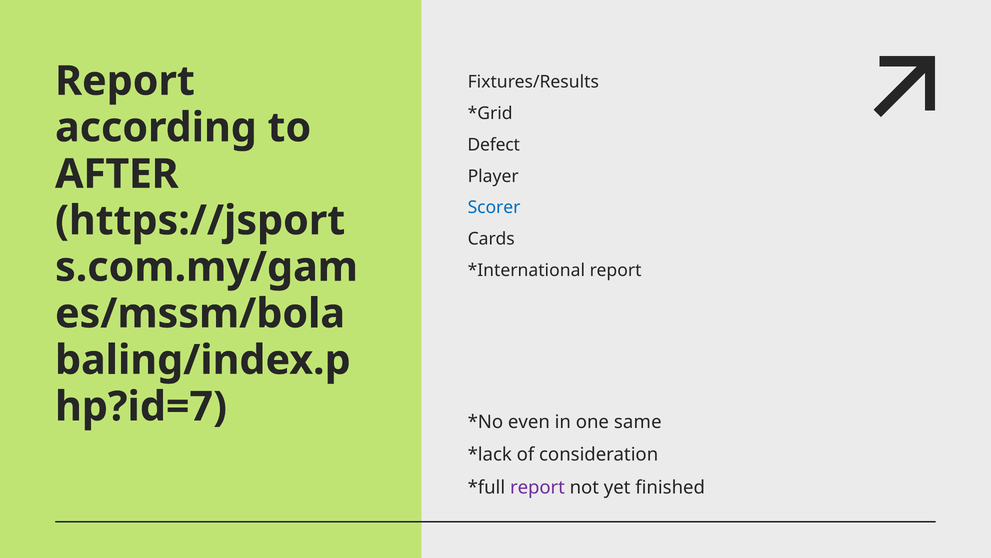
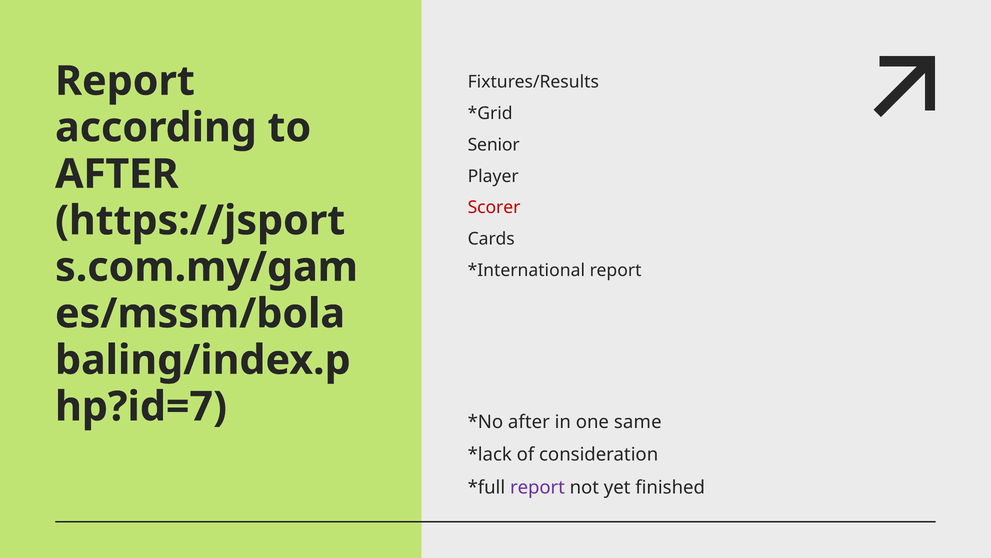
Defect: Defect -> Senior (494, 145)
Scorer colour: blue -> red (494, 207)
even: even -> after (529, 422)
